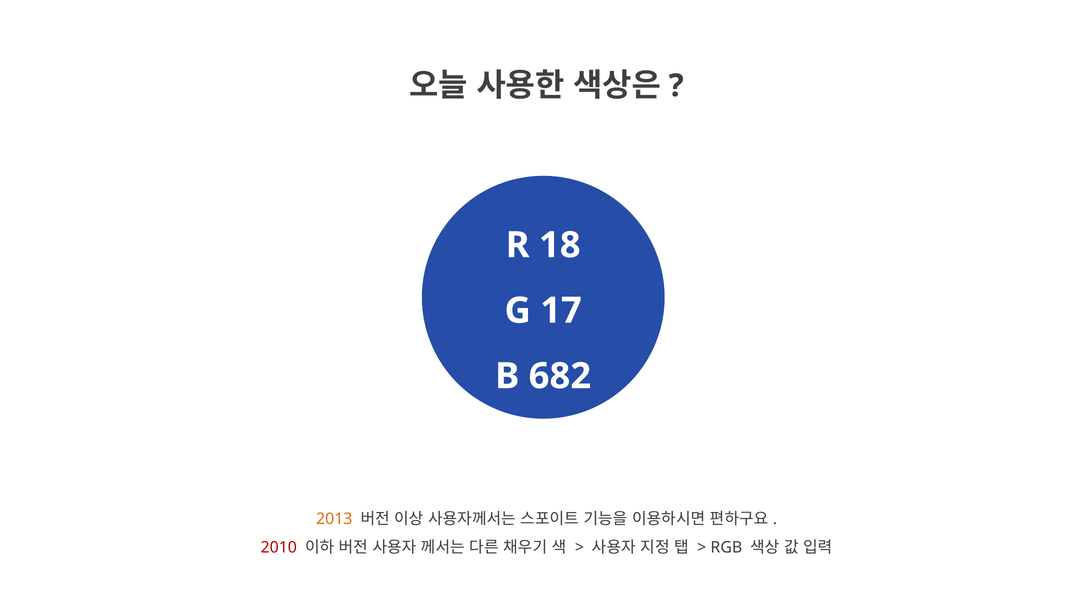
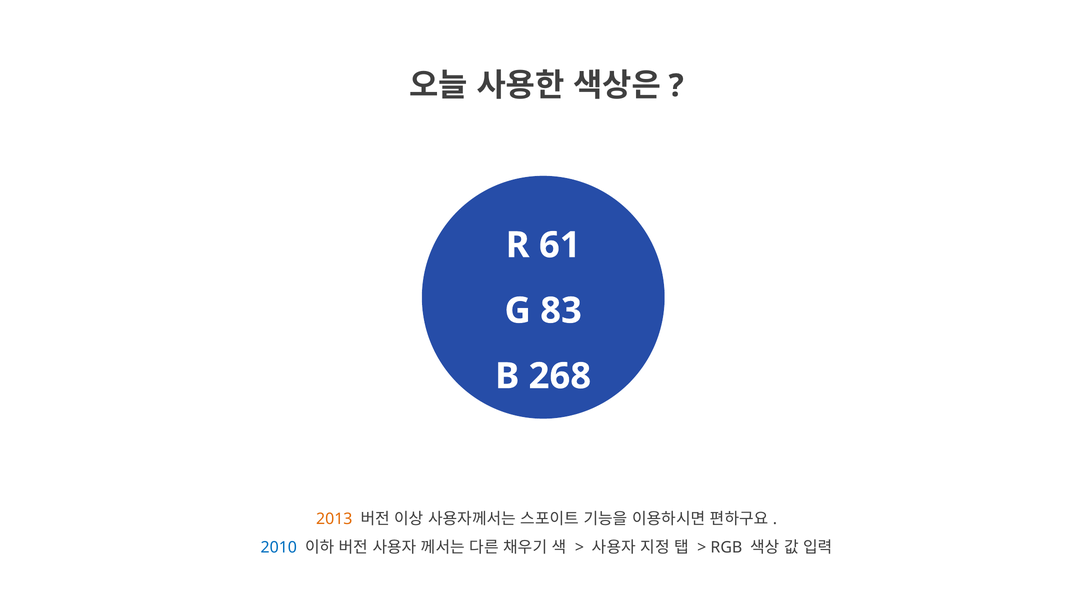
18: 18 -> 61 (560, 245)
17: 17 -> 83 (561, 311)
682: 682 -> 268 (560, 376)
2010 colour: red -> blue (279, 547)
